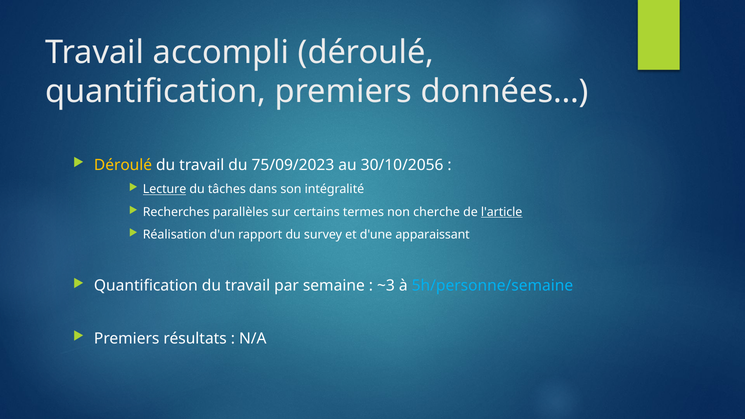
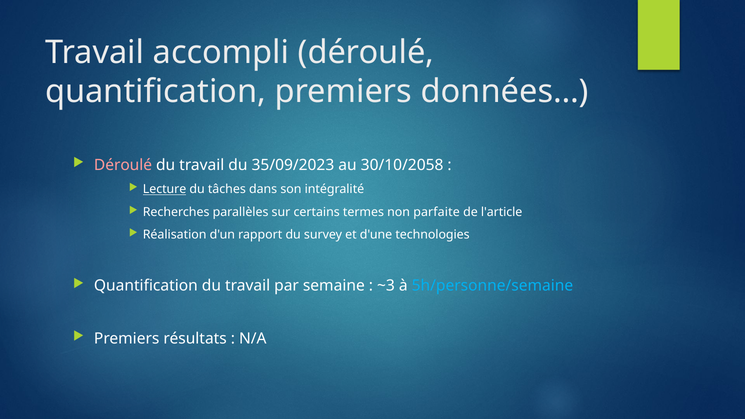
Déroulé colour: yellow -> pink (123, 165)
75/09/2023: 75/09/2023 -> 35/09/2023 (293, 165)
30/10/2056: 30/10/2056 -> 30/10/2058 (402, 165)
cherche: cherche -> parfaite (437, 212)
l'article underline: present -> none (502, 212)
apparaissant: apparaissant -> technologies (433, 235)
